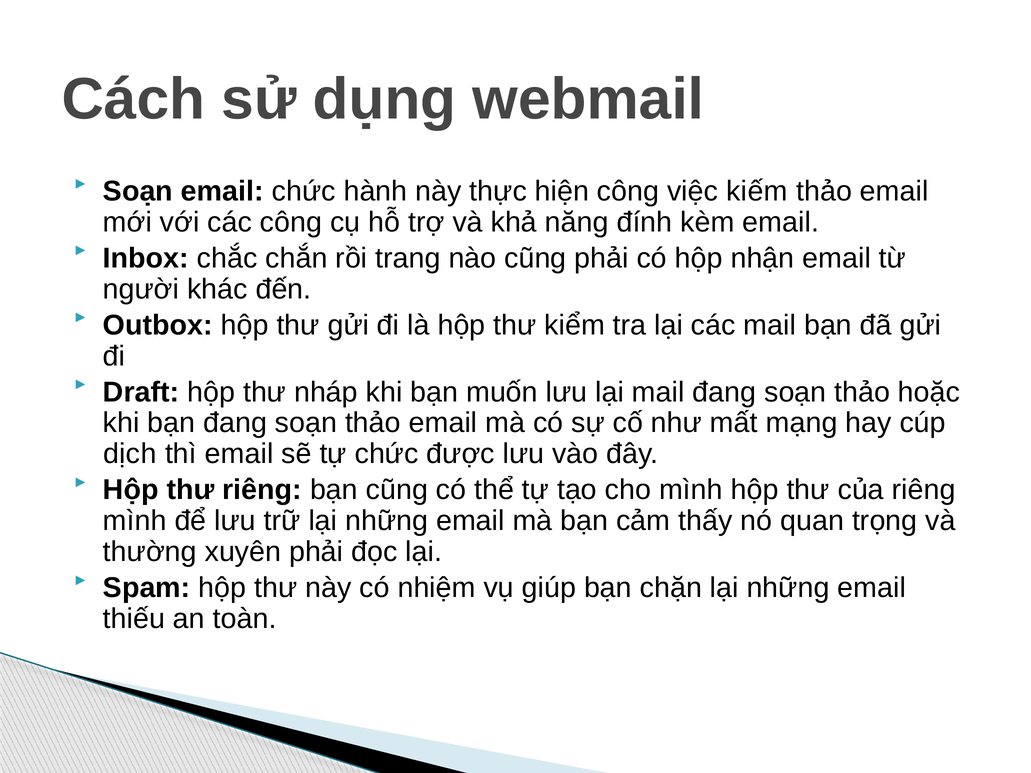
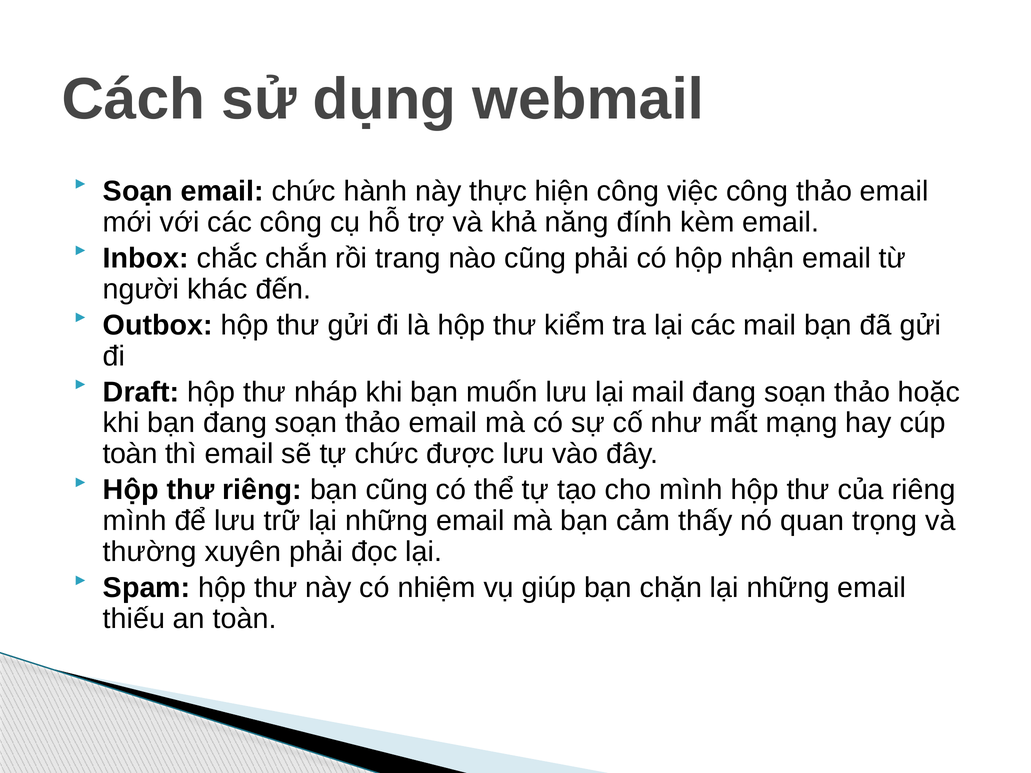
việc kiếm: kiếm -> công (757, 191)
dịch: dịch -> toàn (130, 454)
